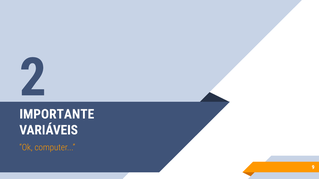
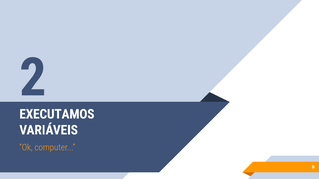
IMPORTANTE: IMPORTANTE -> EXECUTAMOS (57, 114)
